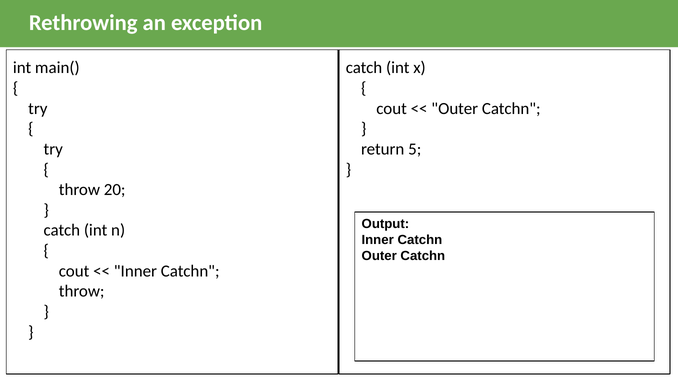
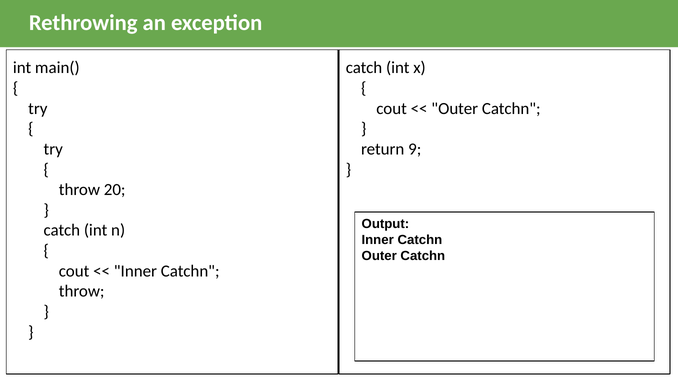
5: 5 -> 9 (415, 149)
